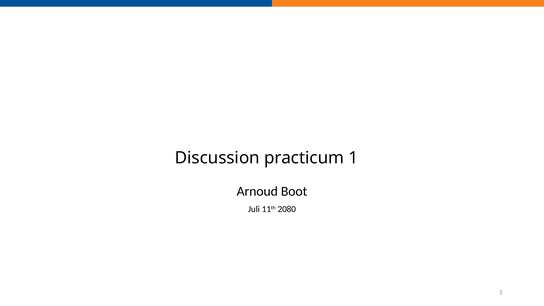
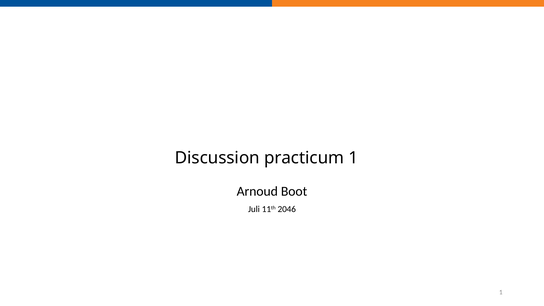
2080: 2080 -> 2046 (287, 209)
